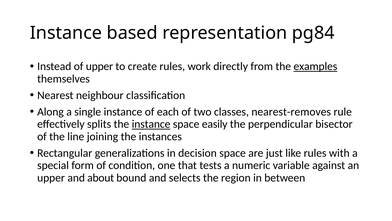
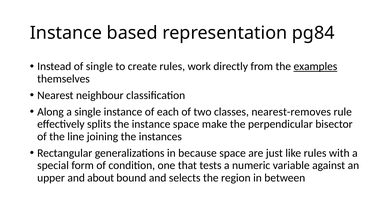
of upper: upper -> single (99, 66)
instance underline: present -> none (151, 124)
easily: easily -> make (215, 124)
decision: decision -> because (197, 153)
